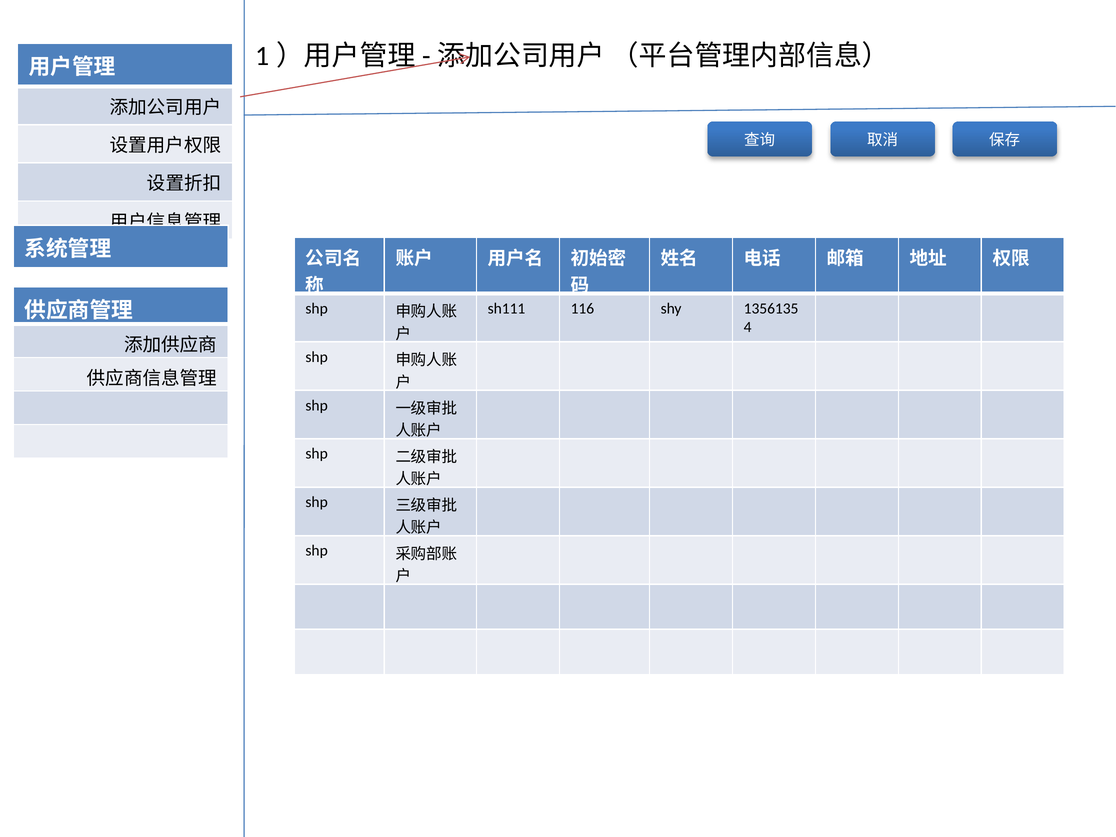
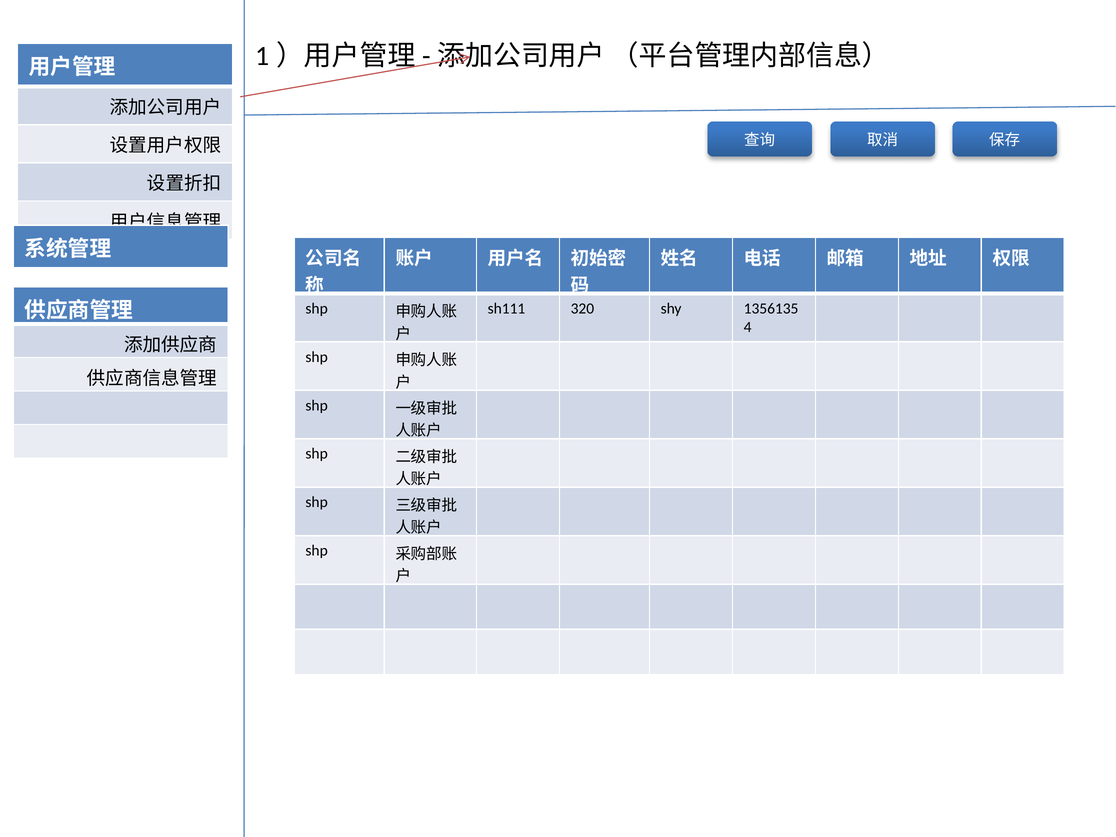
116: 116 -> 320 (582, 308)
